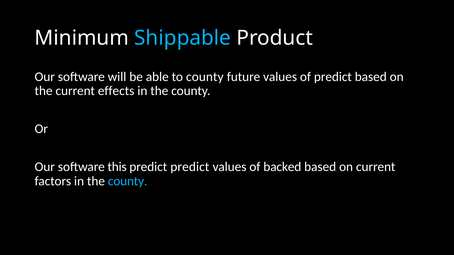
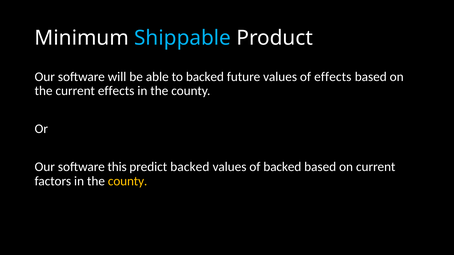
to county: county -> backed (205, 77)
of predict: predict -> effects (333, 77)
predict predict: predict -> backed (190, 167)
county colour: light blue -> yellow (128, 182)
